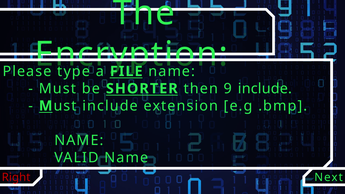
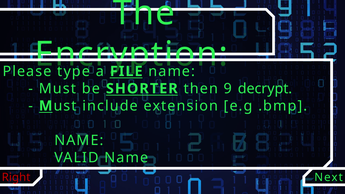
9 include: include -> decrypt (265, 89)
